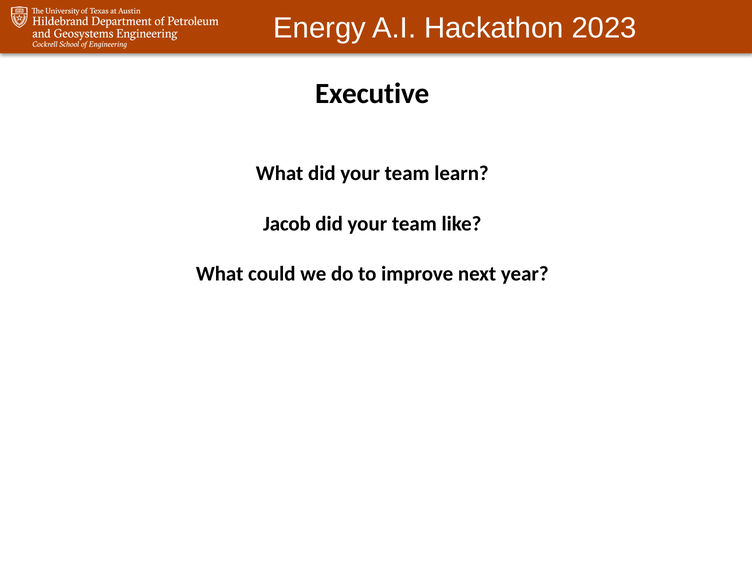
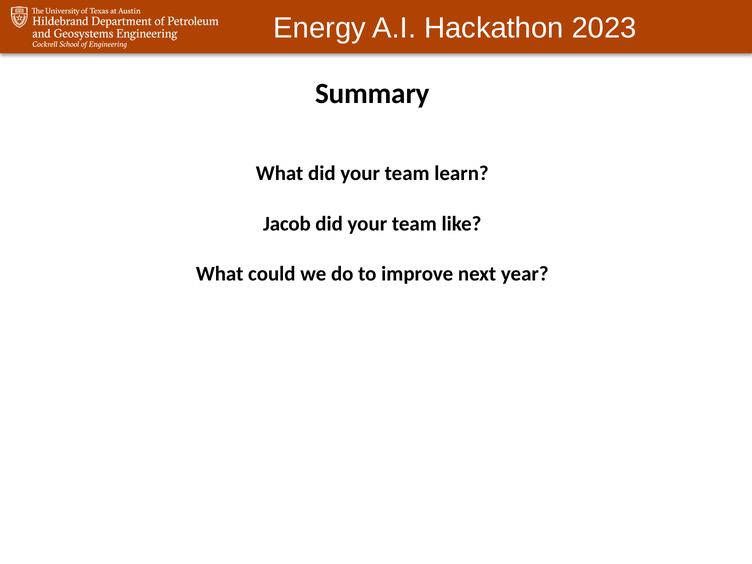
Executive: Executive -> Summary (372, 94)
